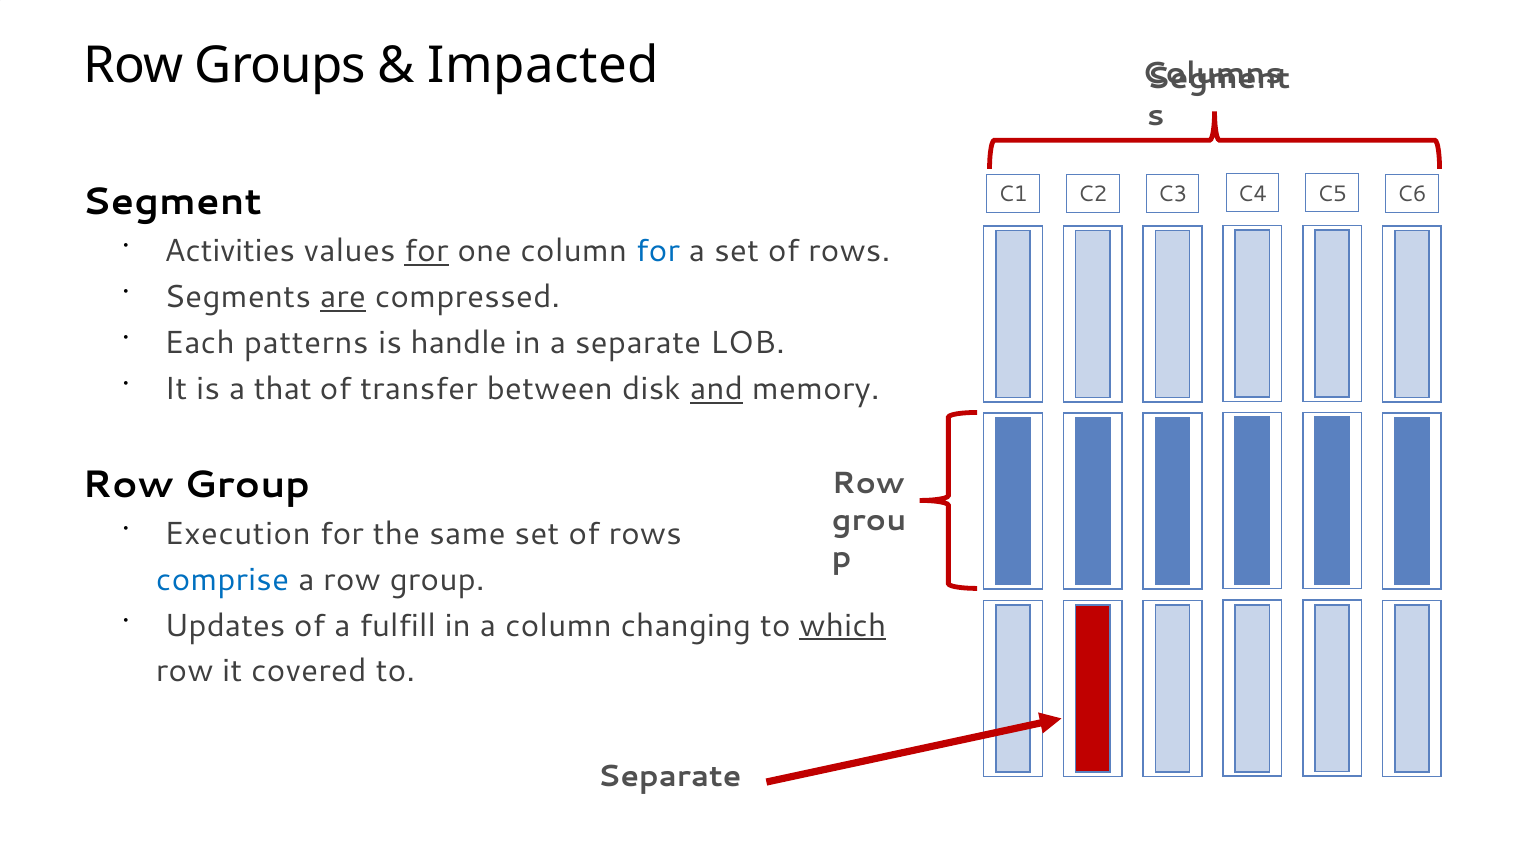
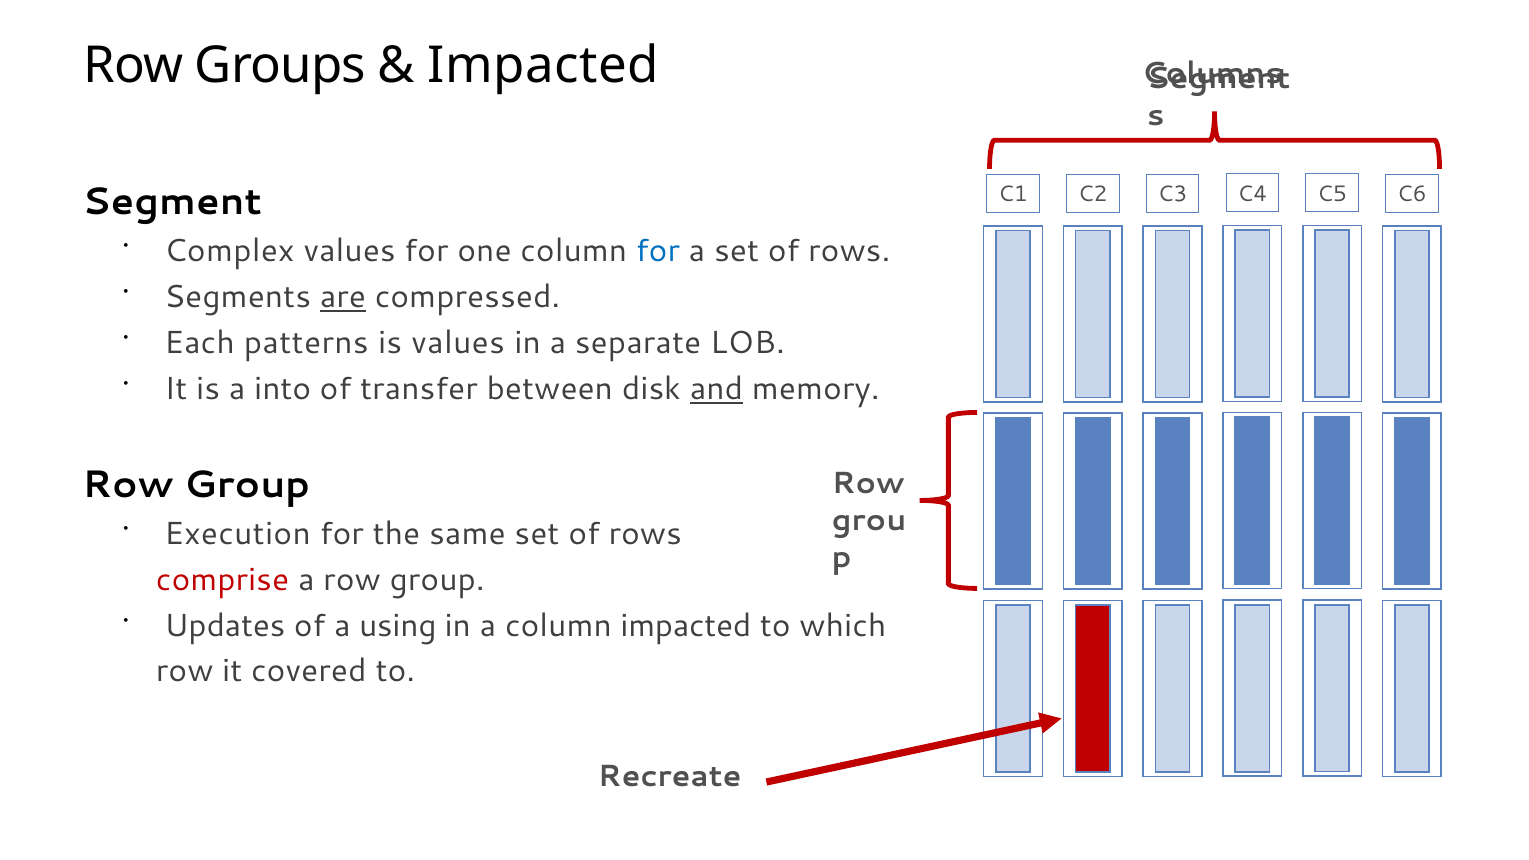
Activities: Activities -> Complex (229, 251)
for underline: present -> none (426, 251)
is handle: handle -> values (458, 343)
that: that -> into (283, 389)
comprise colour: blue -> red (223, 580)
fulfill: fulfill -> using (398, 626)
column changing: changing -> impacted (686, 626)
which underline: present -> none (843, 626)
Separate: Separate -> Recreate (670, 776)
